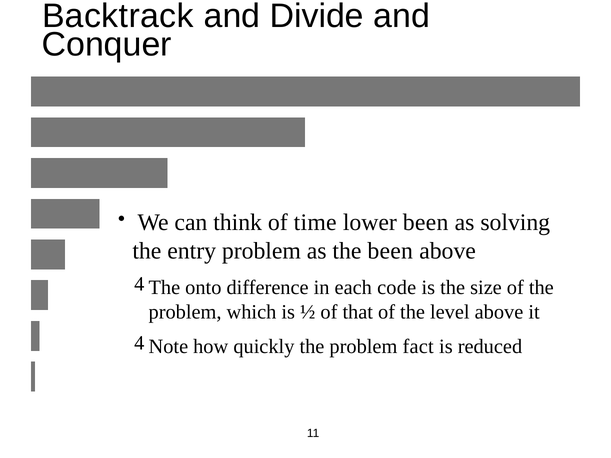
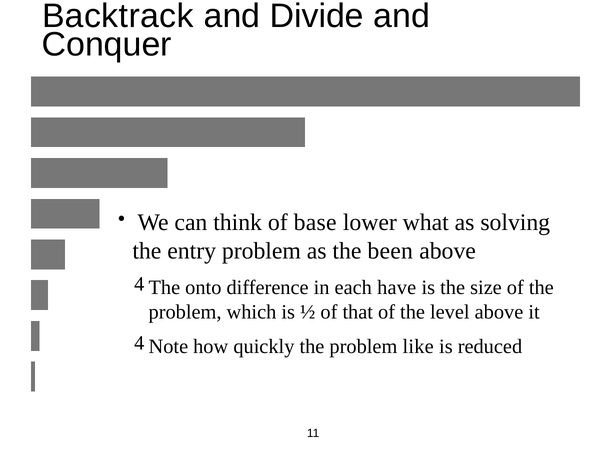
time: time -> base (315, 223)
lower been: been -> what (426, 223)
code: code -> have (397, 288)
fact: fact -> like (418, 347)
